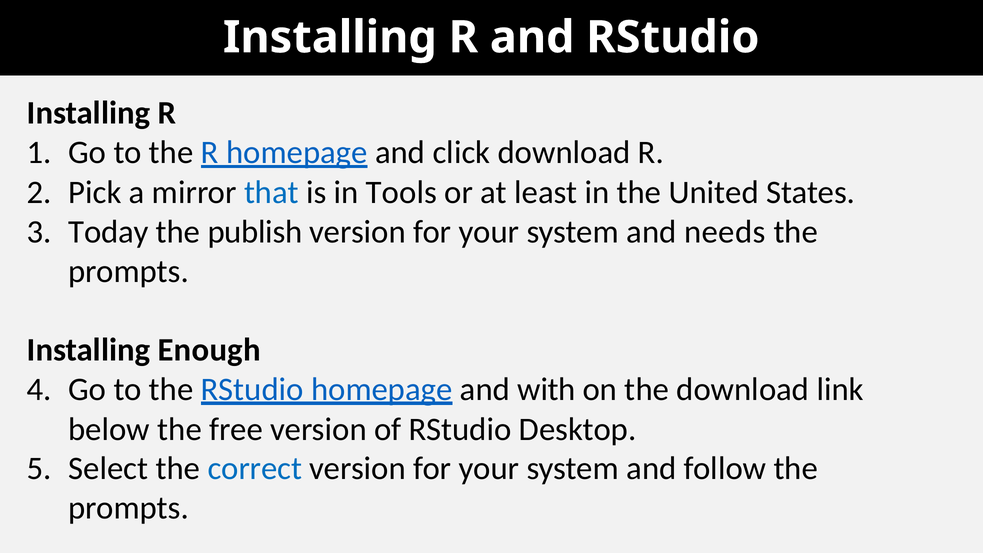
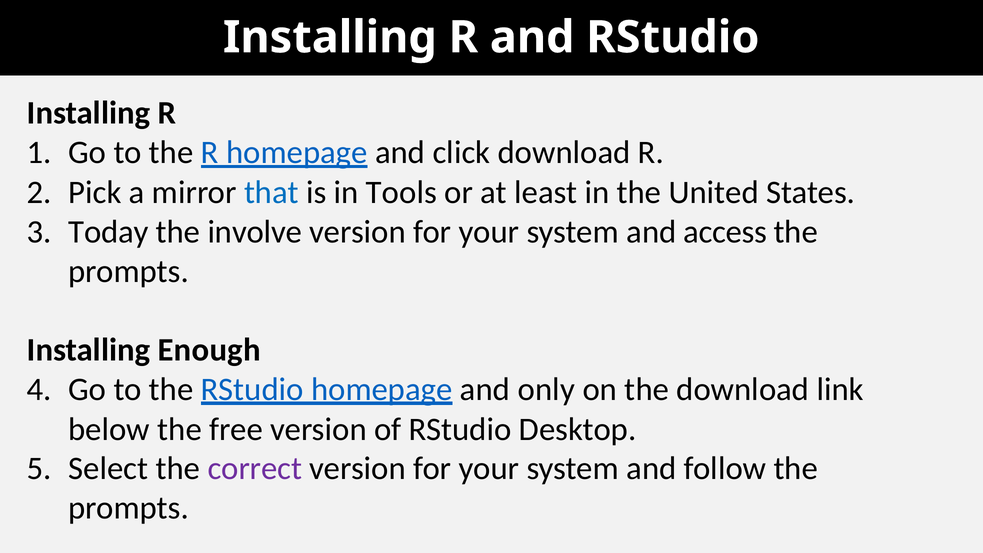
publish: publish -> involve (255, 232)
needs: needs -> access (725, 232)
with: with -> only (546, 389)
correct colour: blue -> purple (255, 469)
